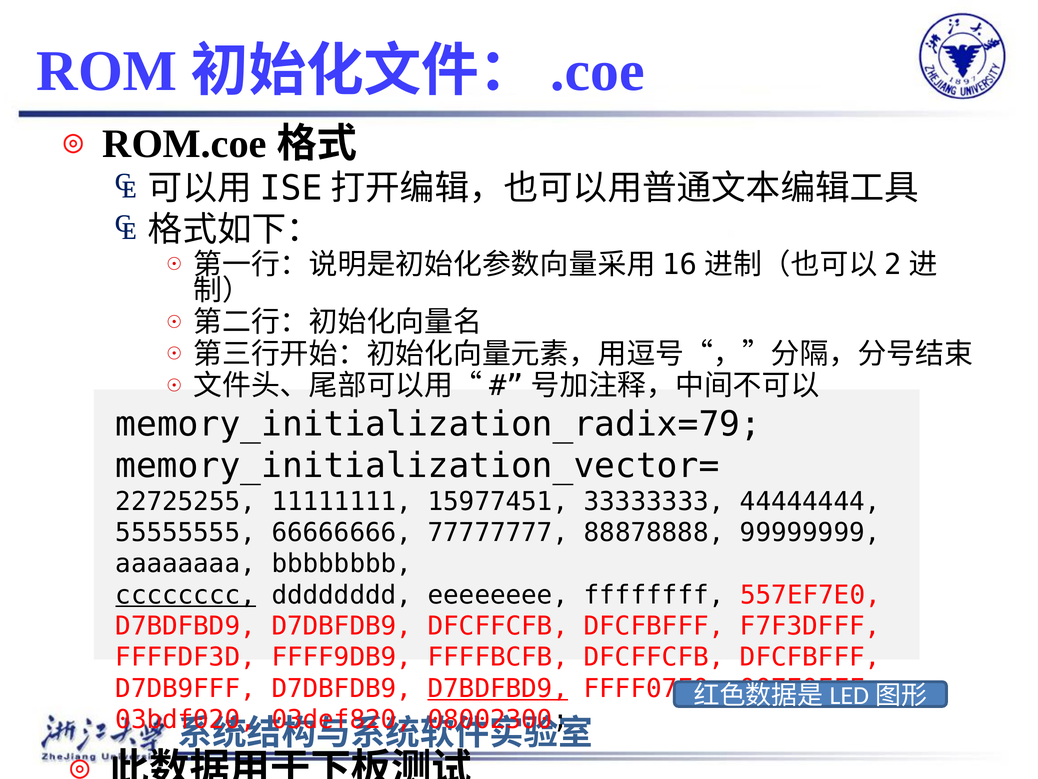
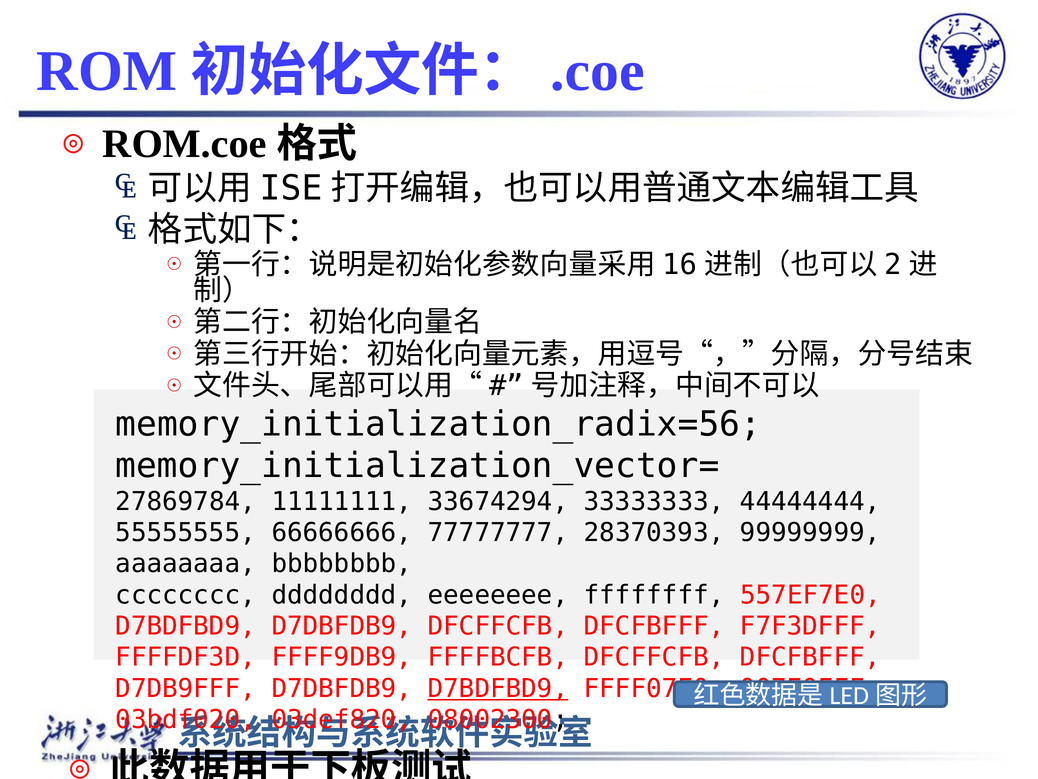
memory_initialization_radix=79: memory_initialization_radix=79 -> memory_initialization_radix=56 (438, 424)
22725255: 22725255 -> 27869784 (186, 501)
15977451: 15977451 -> 33674294 (498, 501)
88878888: 88878888 -> 28370393 (654, 532)
cccccccc underline: present -> none (186, 595)
